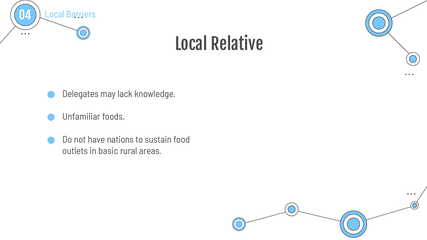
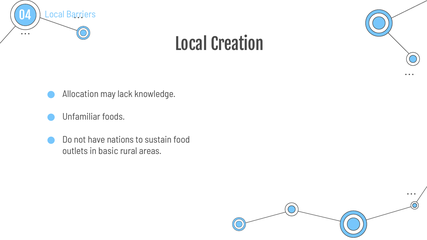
Relative: Relative -> Creation (237, 45)
Delegates: Delegates -> Allocation (80, 94)
